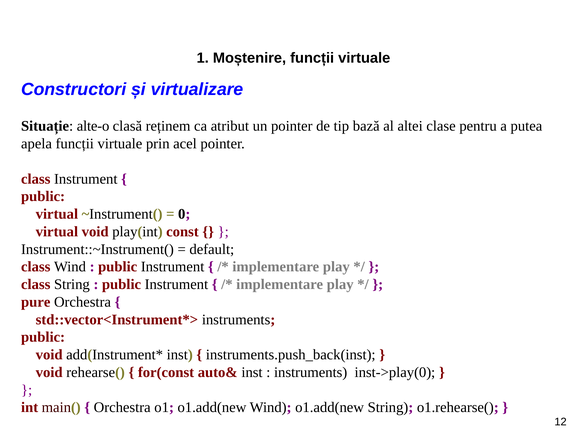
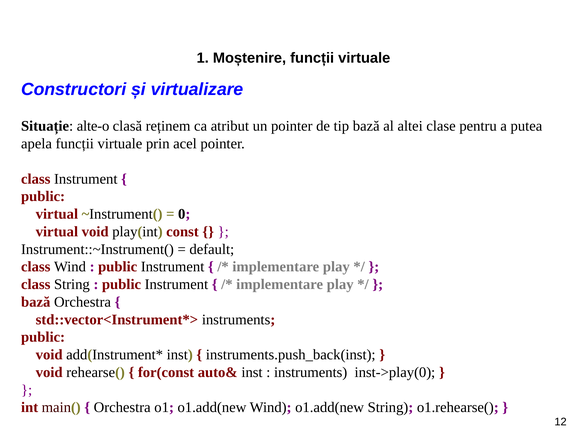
pure: pure -> bază (36, 302)
